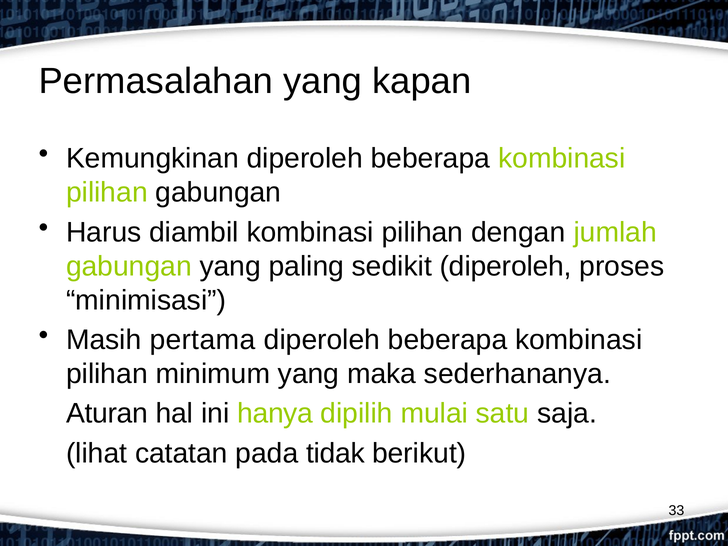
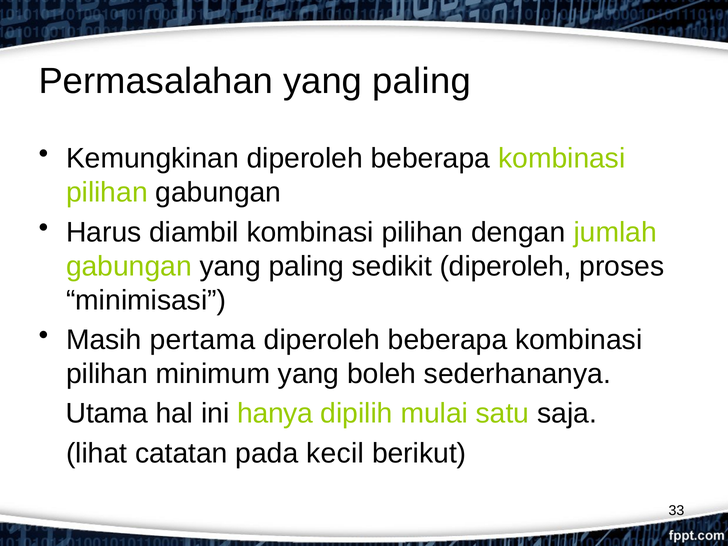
Permasalahan yang kapan: kapan -> paling (422, 81)
maka: maka -> boleh (382, 374)
Aturan: Aturan -> Utama (107, 414)
tidak: tidak -> kecil (335, 453)
